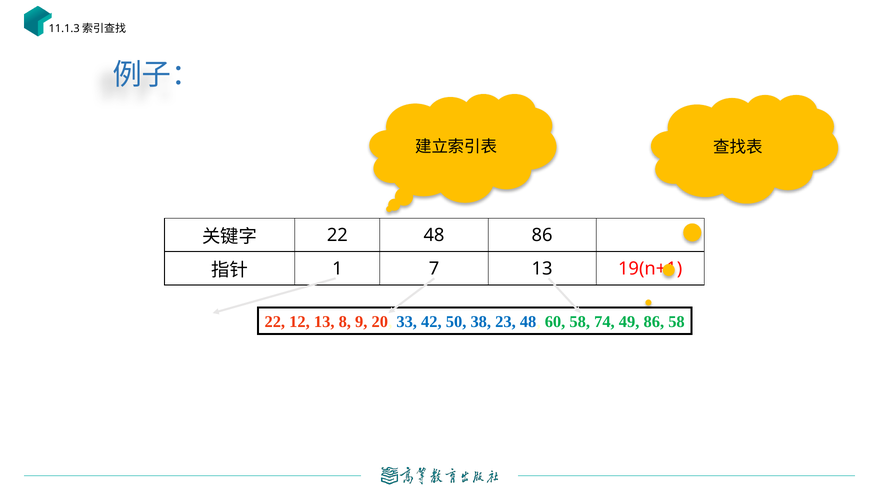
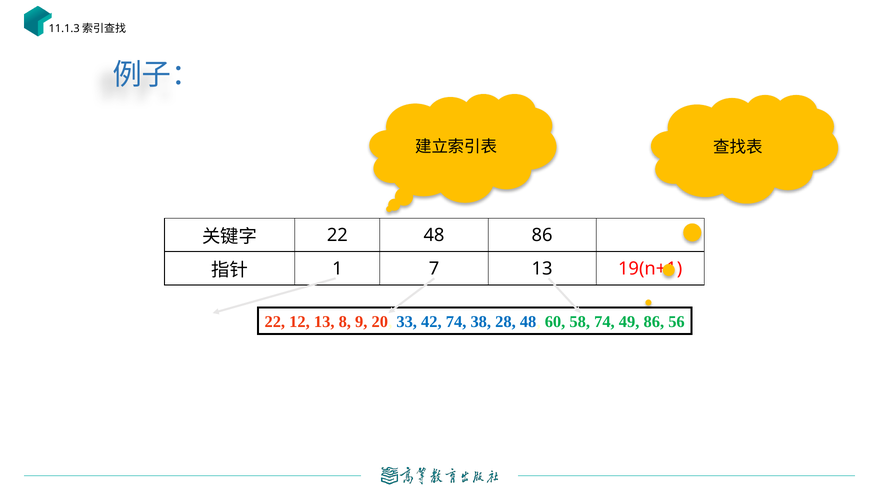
42 50: 50 -> 74 (456, 322)
23: 23 -> 28 (505, 322)
86 58: 58 -> 56 (676, 322)
